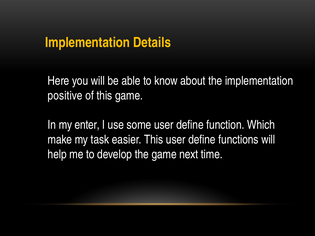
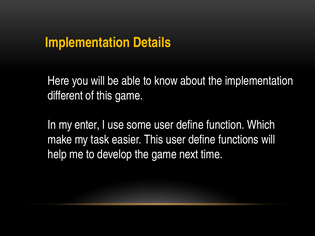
positive: positive -> different (65, 96)
